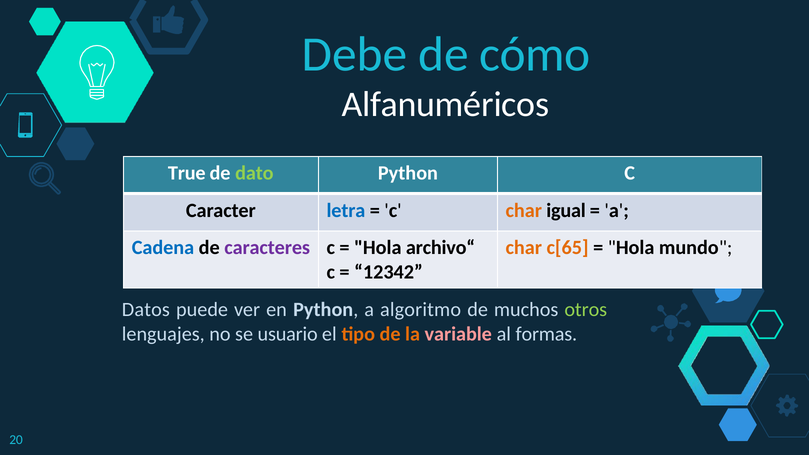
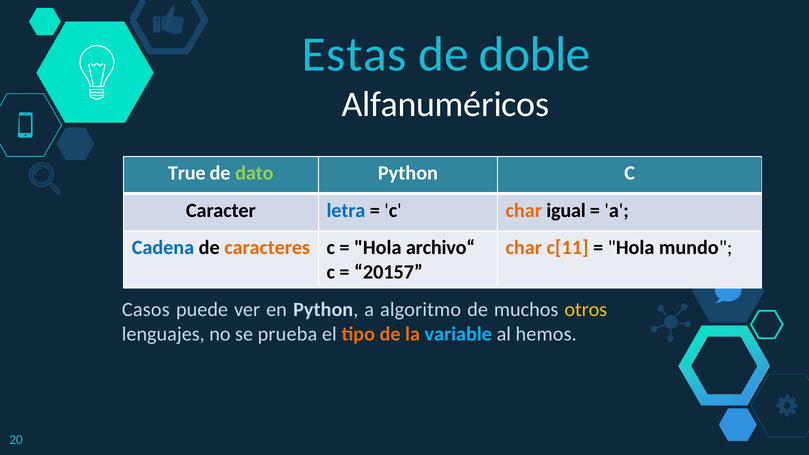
Debe: Debe -> Estas (354, 54)
cómo: cómo -> doble (535, 54)
caracteres colour: purple -> orange (267, 247)
c[65: c[65 -> c[11 (568, 247)
12342: 12342 -> 20157 (389, 272)
Datos: Datos -> Casos (146, 310)
otros colour: light green -> yellow (586, 310)
usuario: usuario -> prueba (287, 334)
variable colour: pink -> light blue (458, 334)
formas: formas -> hemos (546, 334)
